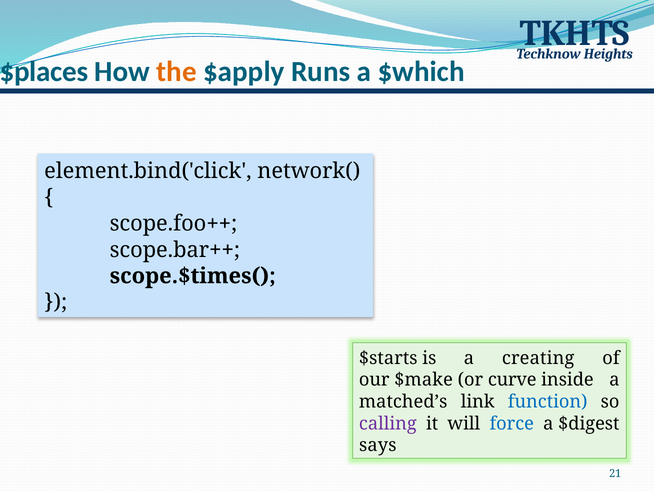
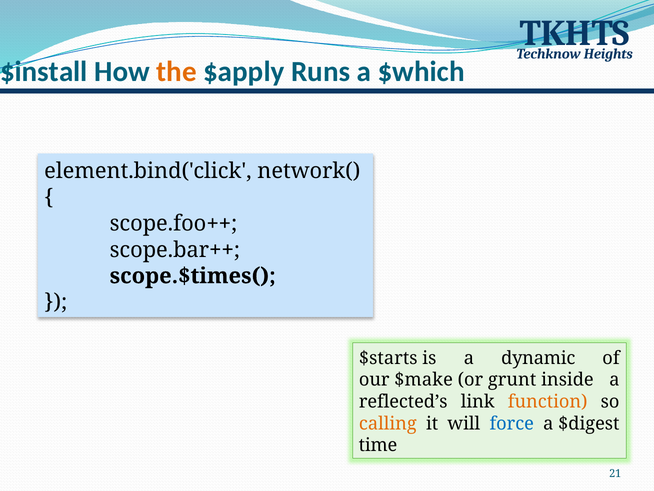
$places: $places -> $install (44, 72)
creating: creating -> dynamic (538, 358)
curve: curve -> grunt (512, 380)
matched’s: matched’s -> reflected’s (403, 401)
function colour: blue -> orange (548, 401)
calling colour: purple -> orange (388, 423)
says: says -> time (378, 445)
